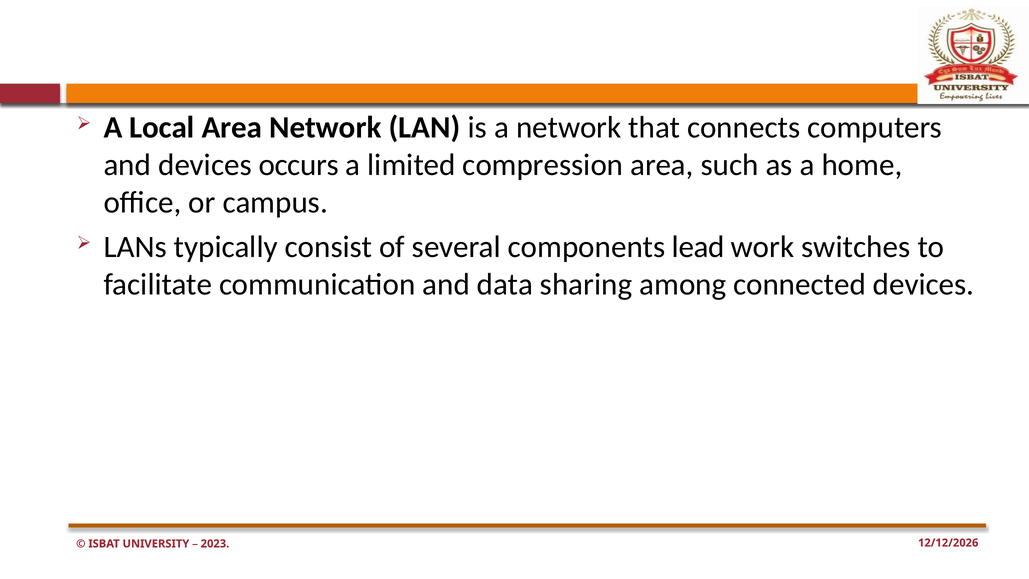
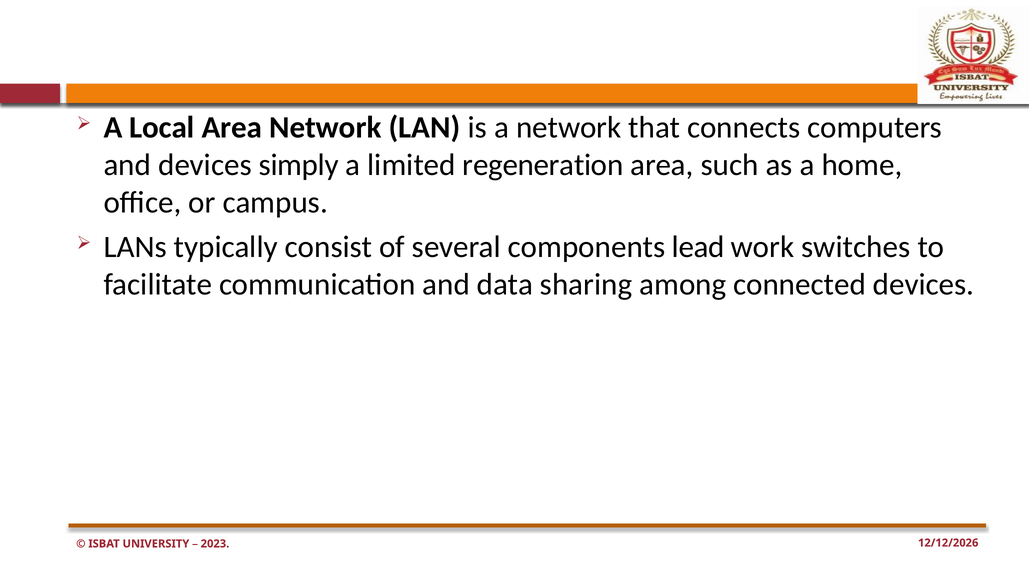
occurs: occurs -> simply (299, 165)
compression: compression -> regeneration (543, 165)
